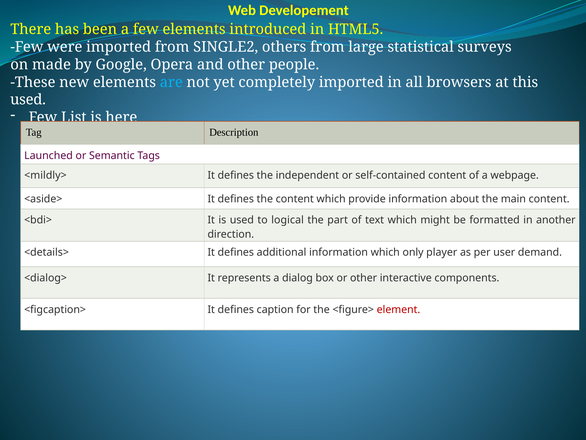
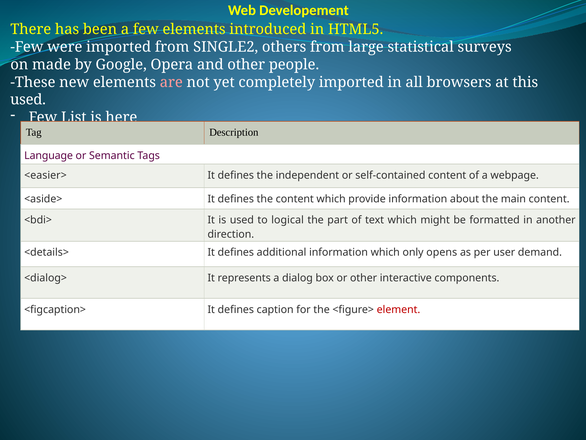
are colour: light blue -> pink (171, 82)
Launched: Launched -> Language (49, 155)
<mildly>: <mildly> -> <easier> (45, 175)
player: player -> opens (442, 252)
